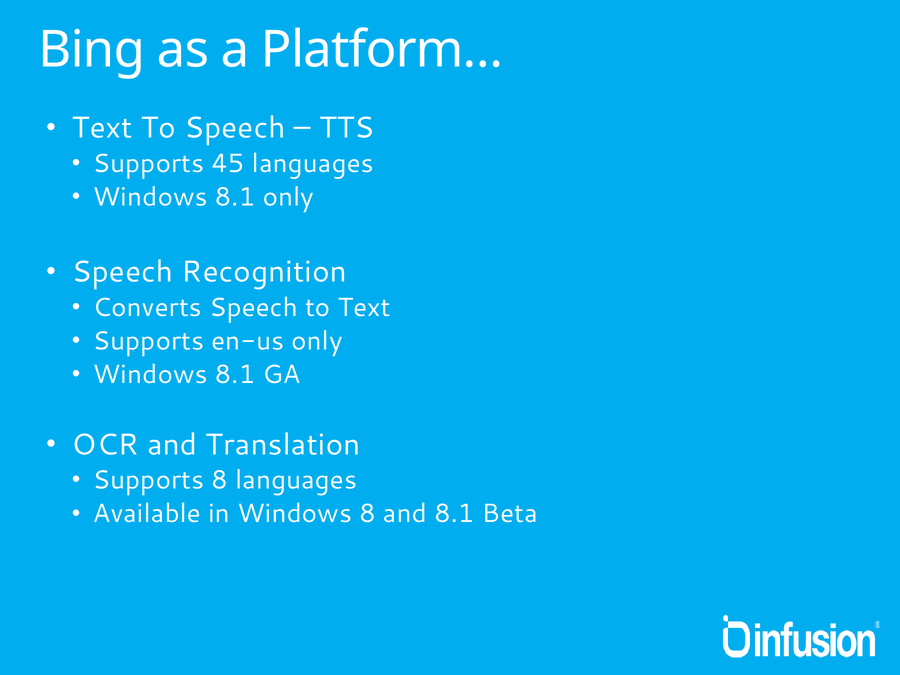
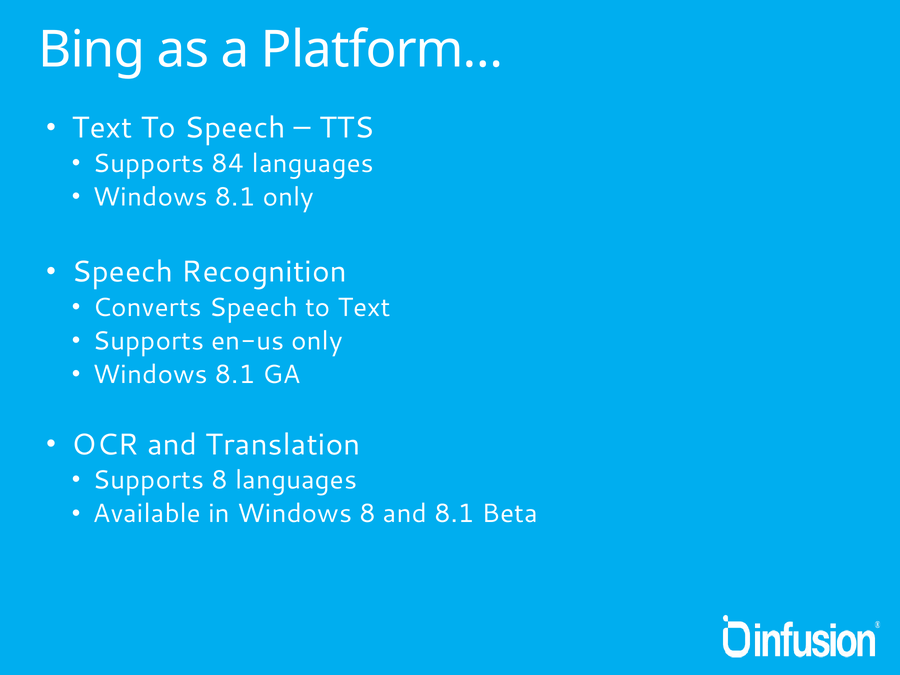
45: 45 -> 84 (228, 164)
